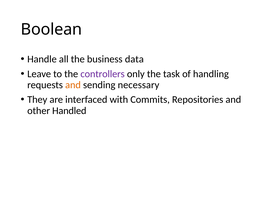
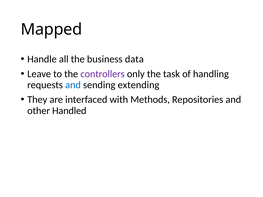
Boolean: Boolean -> Mapped (51, 29)
and colour: orange -> blue (73, 85)
necessary: necessary -> extending (139, 85)
Commits: Commits -> Methods (150, 100)
